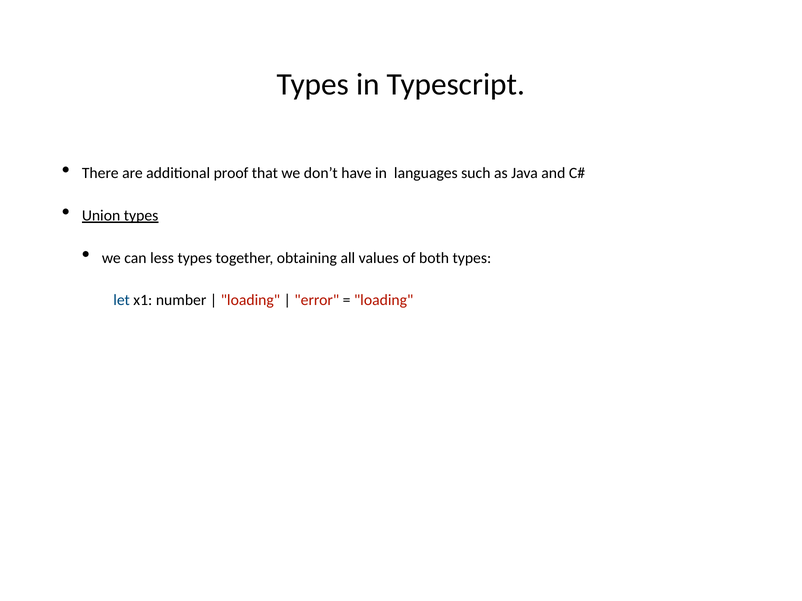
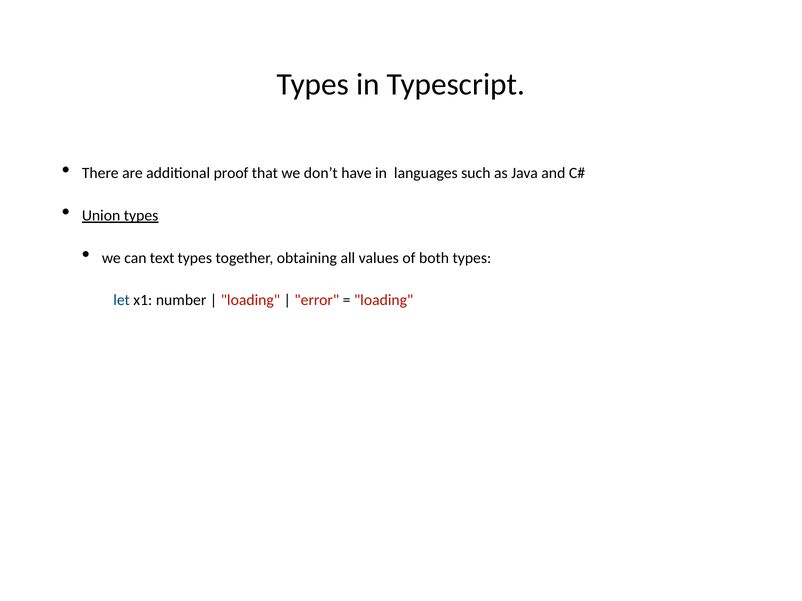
less: less -> text (162, 258)
